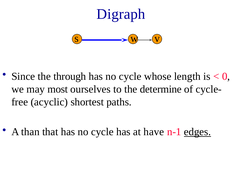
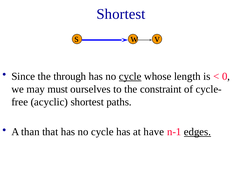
Digraph: Digraph -> Shortest (121, 14)
cycle underline: none -> present (130, 76)
most: most -> must (58, 89)
determine: determine -> constraint (161, 89)
